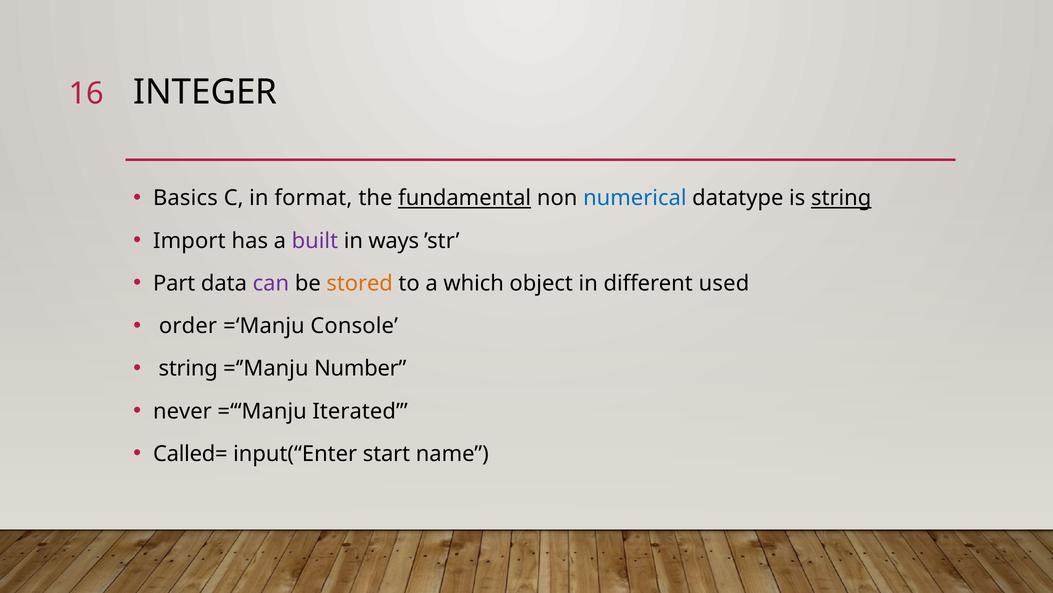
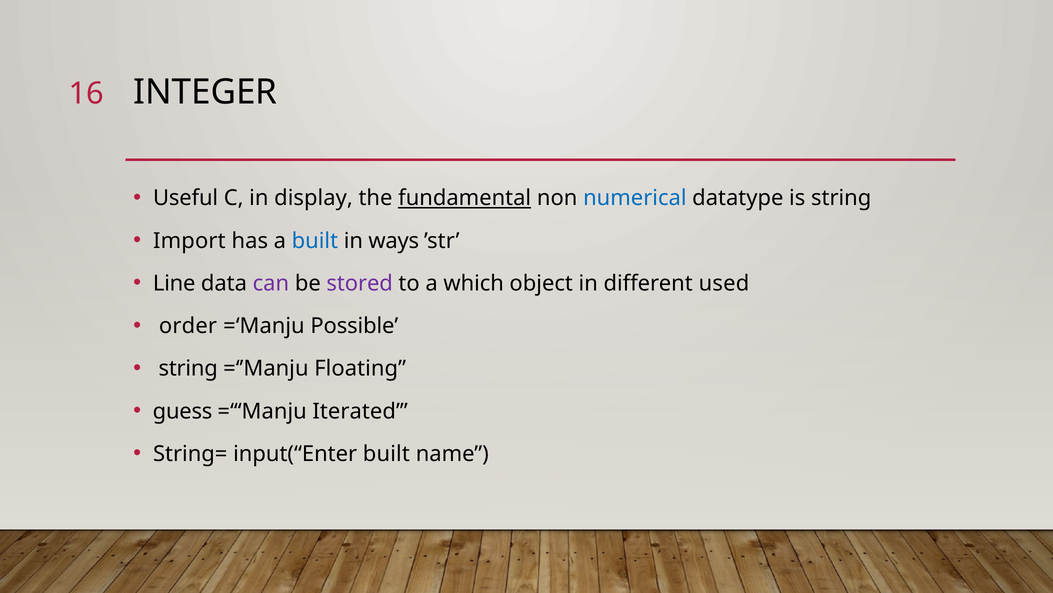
Basics: Basics -> Useful (186, 198)
format: format -> display (313, 198)
string underline: present -> none (841, 198)
built colour: purple -> blue (315, 241)
Part: Part -> Line (174, 283)
stored colour: orange -> purple (360, 283)
Console: Console -> Possible (354, 326)
Number: Number -> Floating (360, 368)
never: never -> guess (183, 411)
Called=: Called= -> String= (190, 453)
input(“Enter start: start -> built (386, 453)
